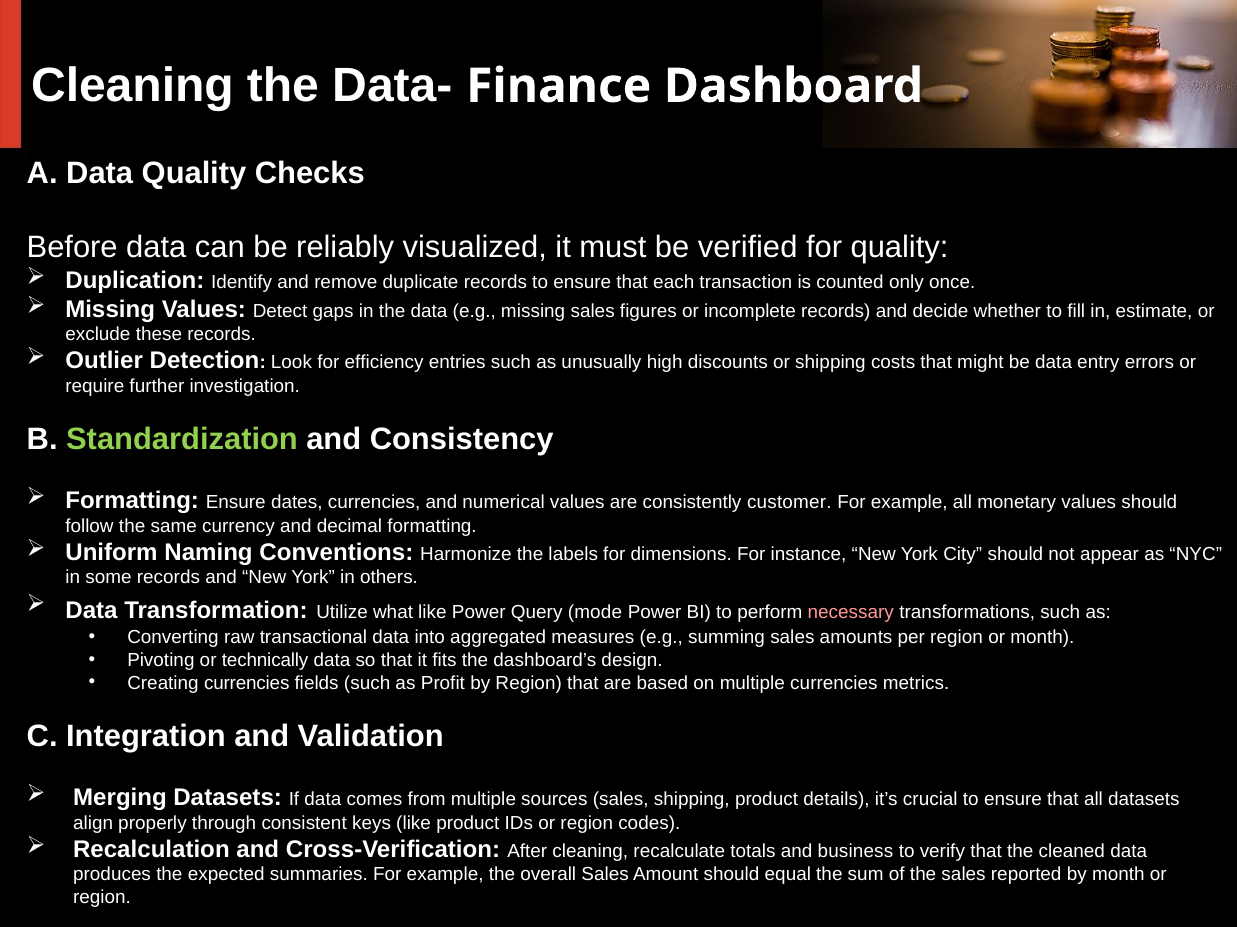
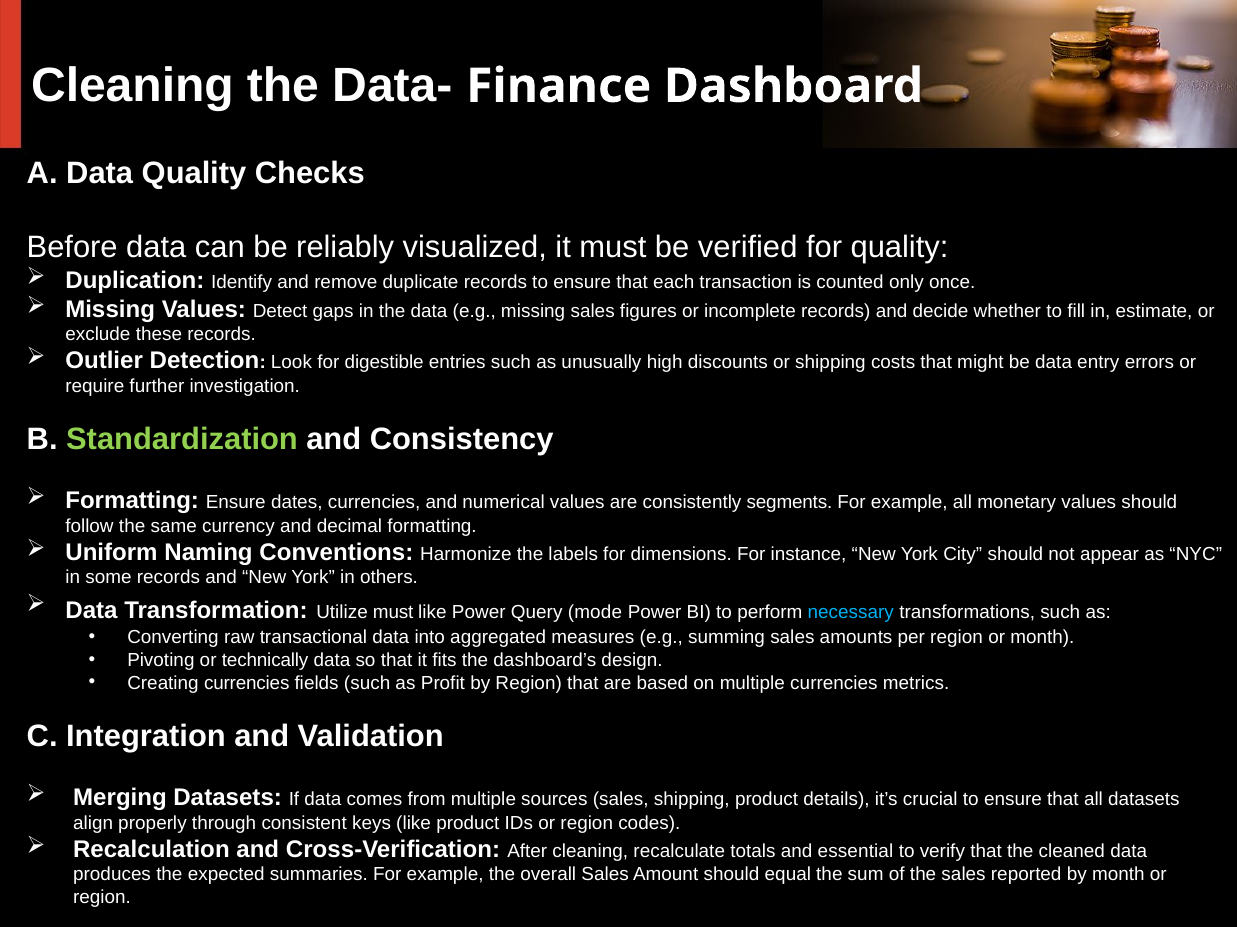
efficiency: efficiency -> digestible (384, 363)
customer: customer -> segments (789, 503)
Utilize what: what -> must (393, 613)
necessary colour: pink -> light blue (851, 613)
business: business -> essential (855, 851)
